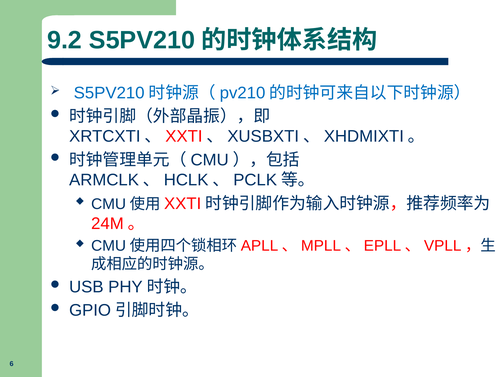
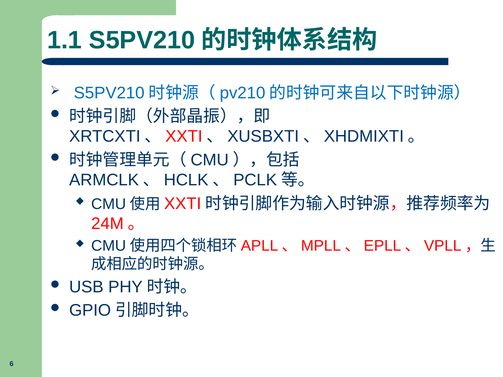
9.2: 9.2 -> 1.1 (64, 40)
